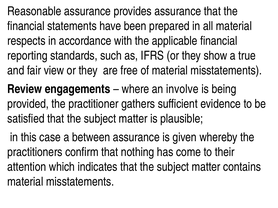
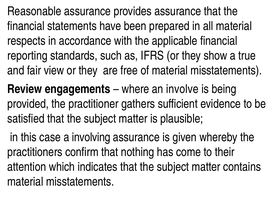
between: between -> involving (91, 138)
